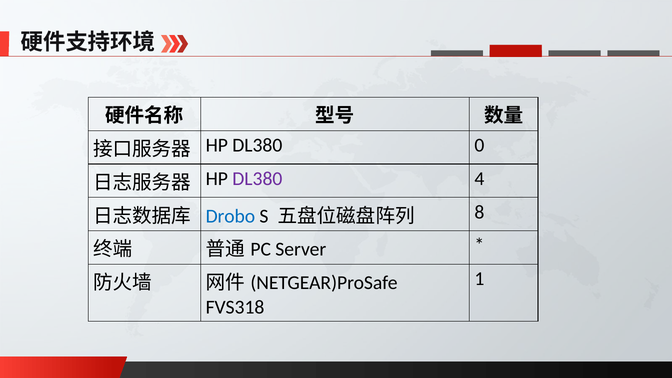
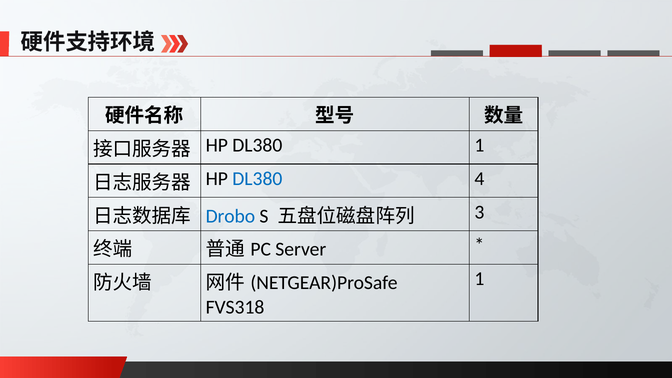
DL380 0: 0 -> 1 (479, 145)
DL380 colour: purple -> blue (257, 179)
8: 8 -> 3 (479, 212)
